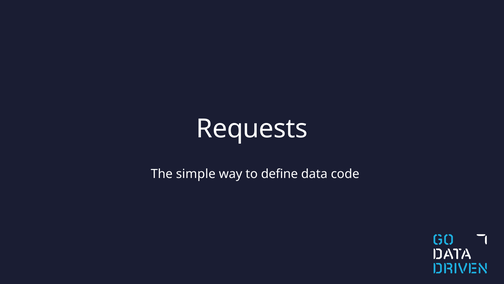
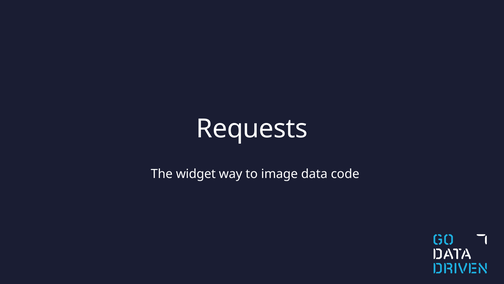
simple: simple -> widget (196, 174)
define: define -> image (279, 174)
